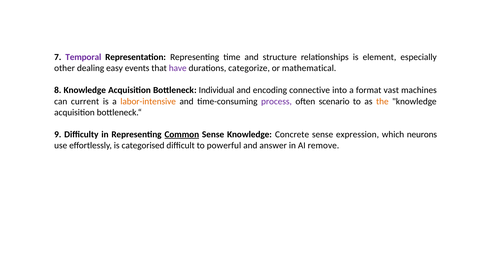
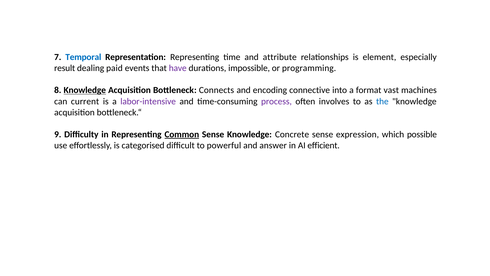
Temporal colour: purple -> blue (83, 57)
structure: structure -> attribute (280, 57)
other: other -> result (65, 68)
easy: easy -> paid (114, 68)
categorize: categorize -> impossible (249, 68)
mathematical: mathematical -> programming (309, 68)
Knowledge underline: none -> present (85, 90)
Individual: Individual -> Connects (217, 90)
labor-intensive colour: orange -> purple (148, 101)
scenario: scenario -> involves (334, 101)
the colour: orange -> blue (382, 101)
neurons: neurons -> possible (422, 134)
remove: remove -> efficient (324, 145)
